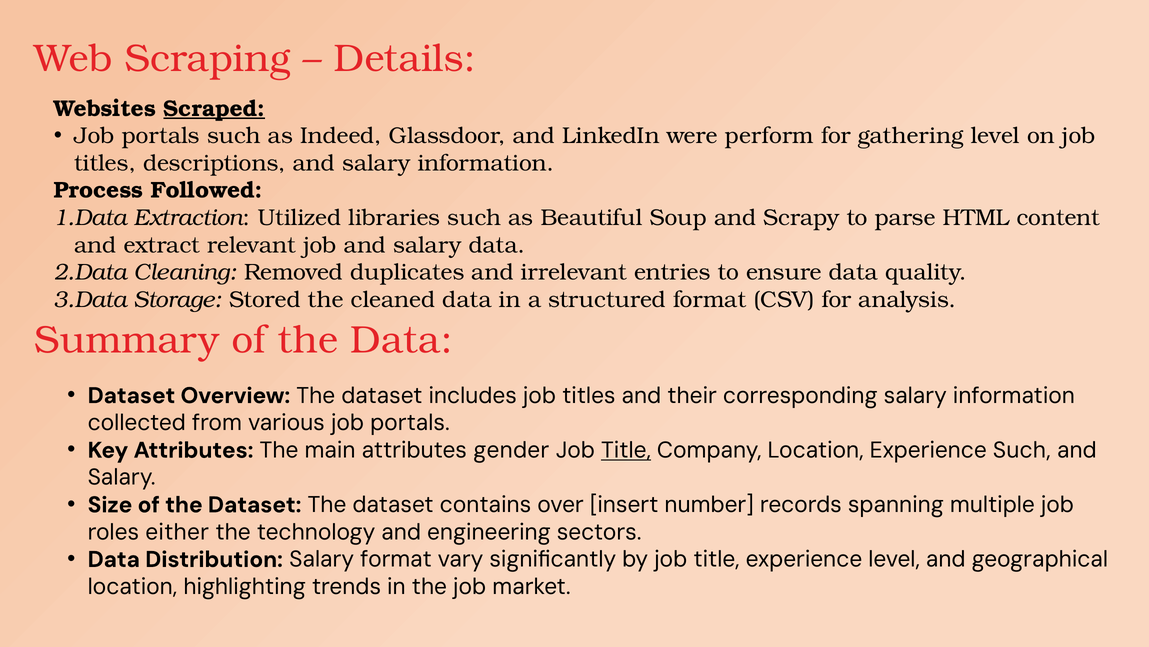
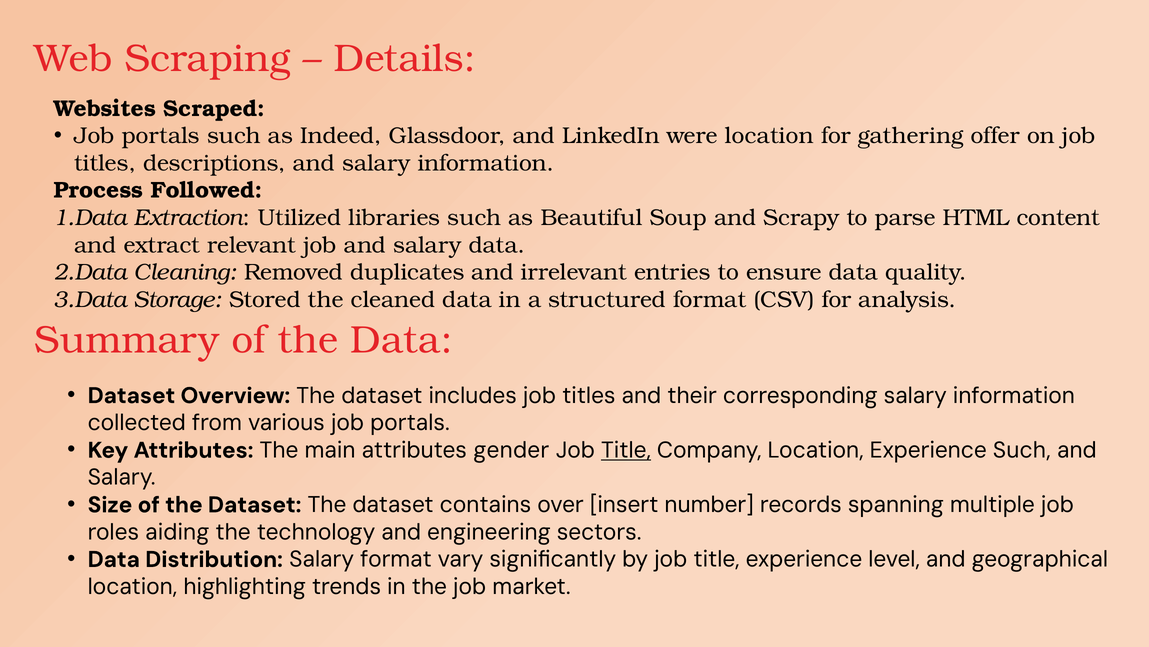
Scraped underline: present -> none (214, 108)
were perform: perform -> location (769, 136)
gathering level: level -> offer (995, 136)
either: either -> aiding (177, 532)
